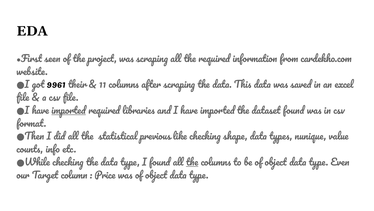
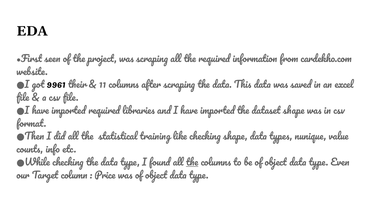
imported underline: present -> none (69, 110)
dataset found: found -> shape (294, 110)
previous: previous -> training (155, 136)
